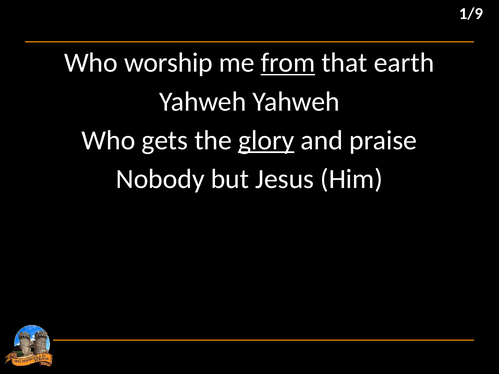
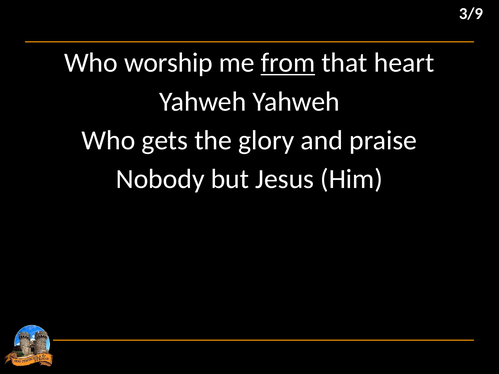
1/9: 1/9 -> 3/9 (471, 14)
earth: earth -> heart (404, 63)
glory underline: present -> none (266, 140)
